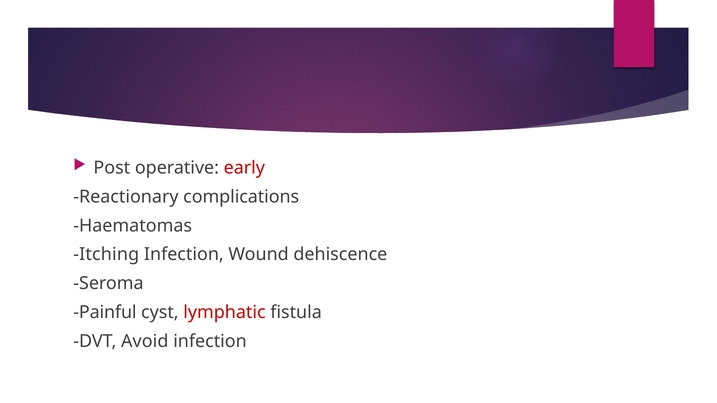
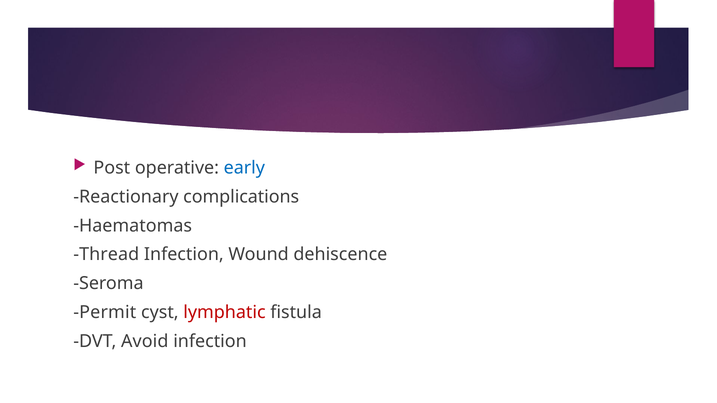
early colour: red -> blue (244, 168)
Itching: Itching -> Thread (106, 255)
Painful: Painful -> Permit (105, 313)
